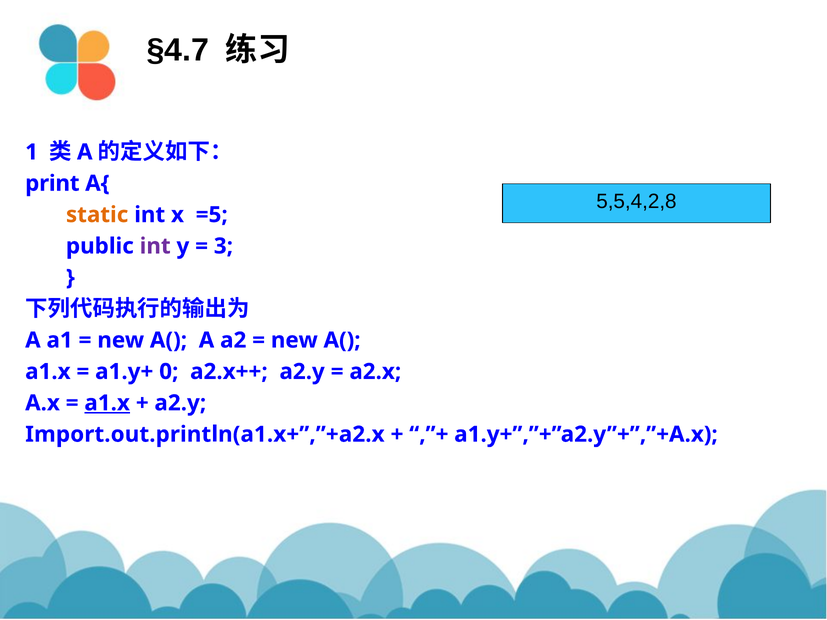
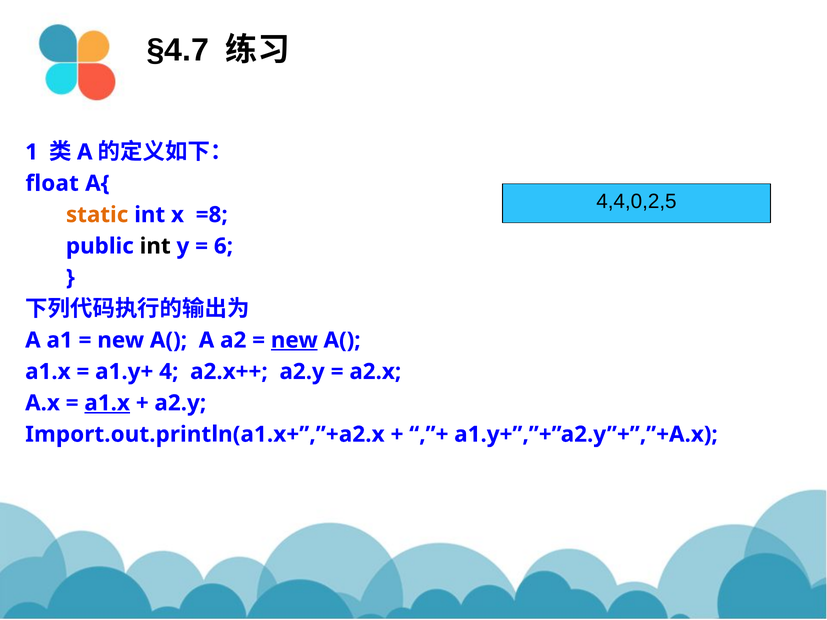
print: print -> float (52, 183)
5,5,4,2,8: 5,5,4,2,8 -> 4,4,0,2,5 (636, 202)
=5: =5 -> =8 (212, 215)
int colour: purple -> black (155, 246)
3: 3 -> 6 (223, 246)
new underline: none -> present (294, 340)
0: 0 -> 4 (169, 372)
